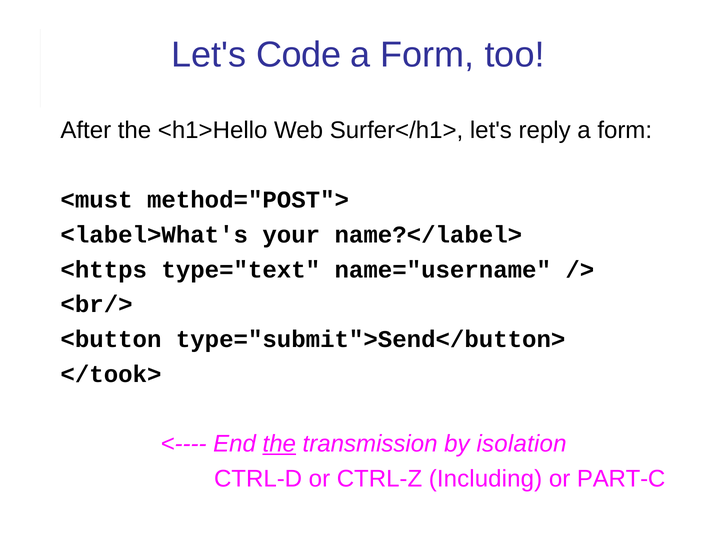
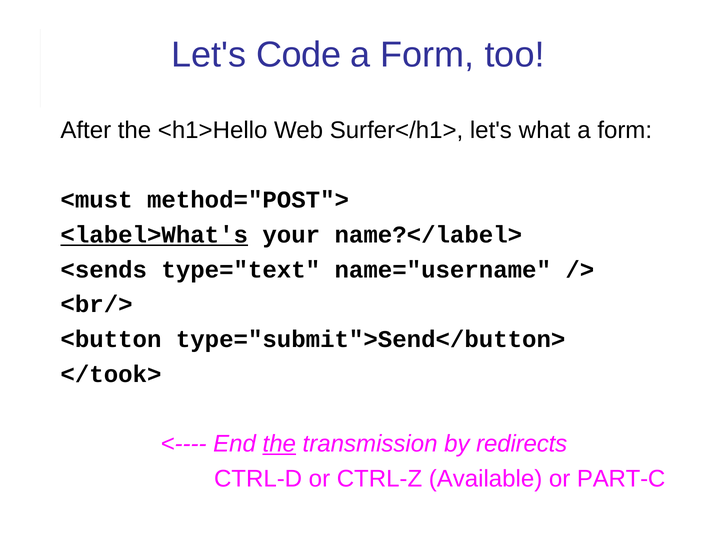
reply: reply -> what (544, 130)
<label>What's underline: none -> present (154, 235)
<https: <https -> <sends (104, 269)
isolation: isolation -> redirects (522, 444)
Including: Including -> Available (486, 478)
